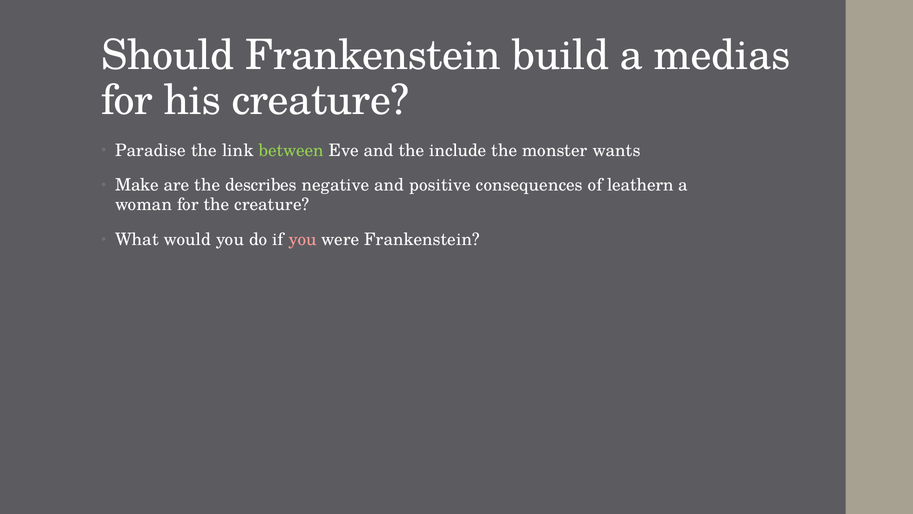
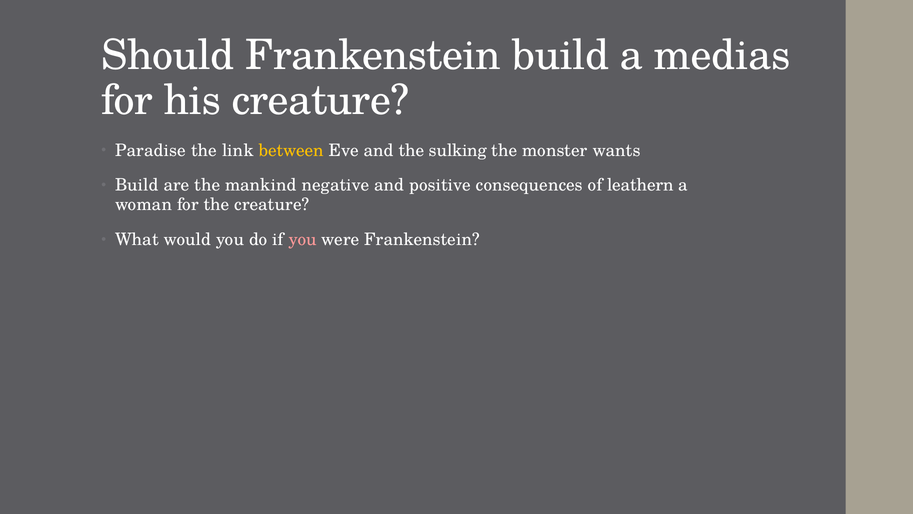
between colour: light green -> yellow (291, 150)
include: include -> sulking (458, 150)
Make: Make -> Build (137, 185)
describes: describes -> mankind (261, 185)
